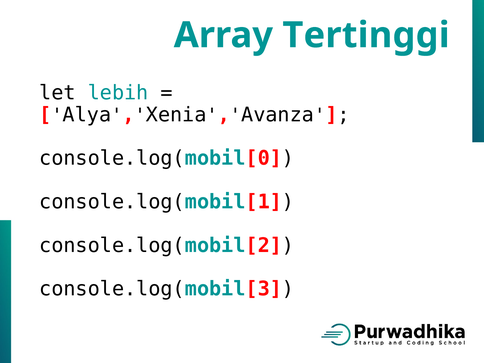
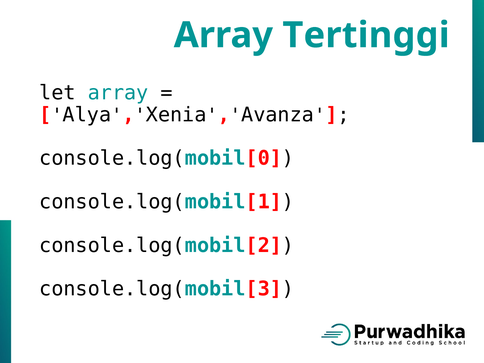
let lebih: lebih -> array (118, 93)
